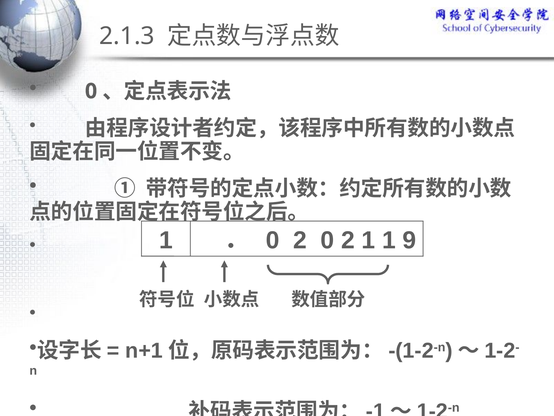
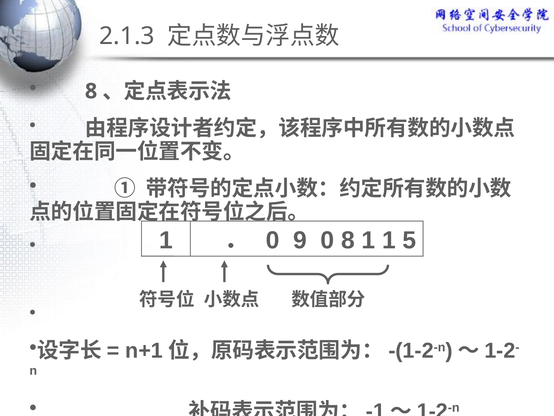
0: 0 -> 8 (91, 91)
2: 2 -> 9 (300, 240)
2: 2 -> 8 (348, 240)
9: 9 -> 5 (409, 240)
